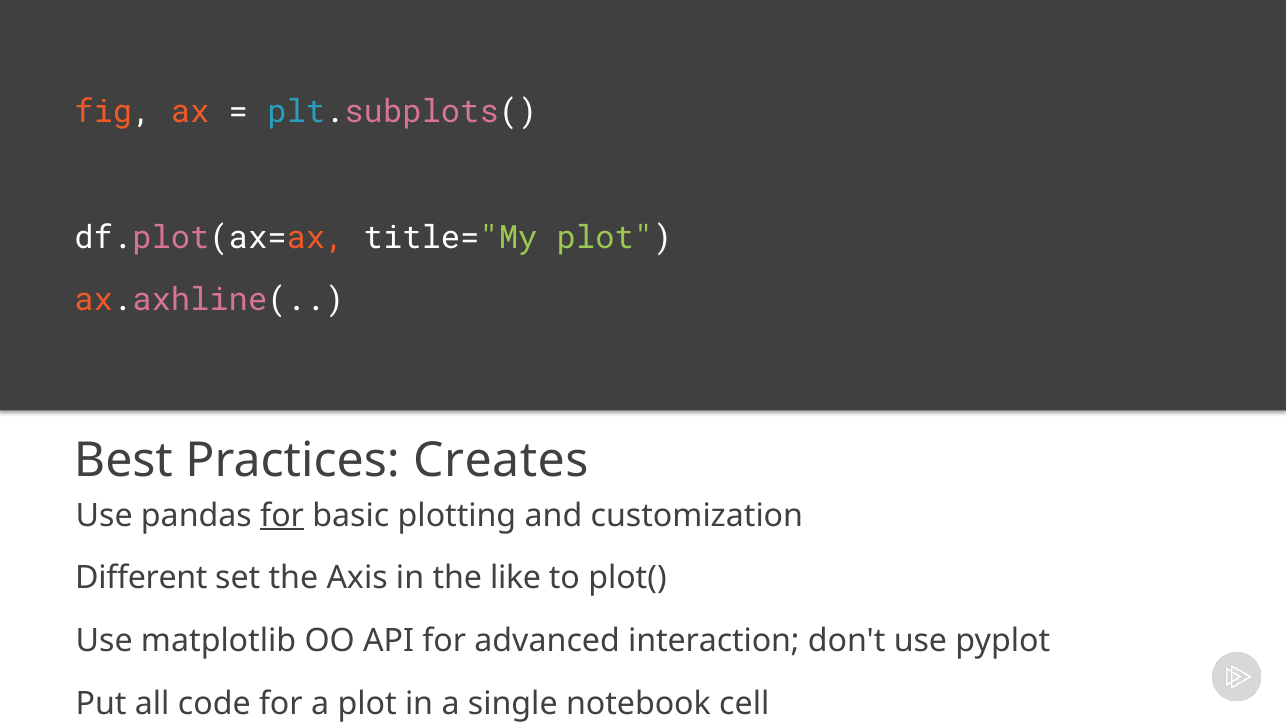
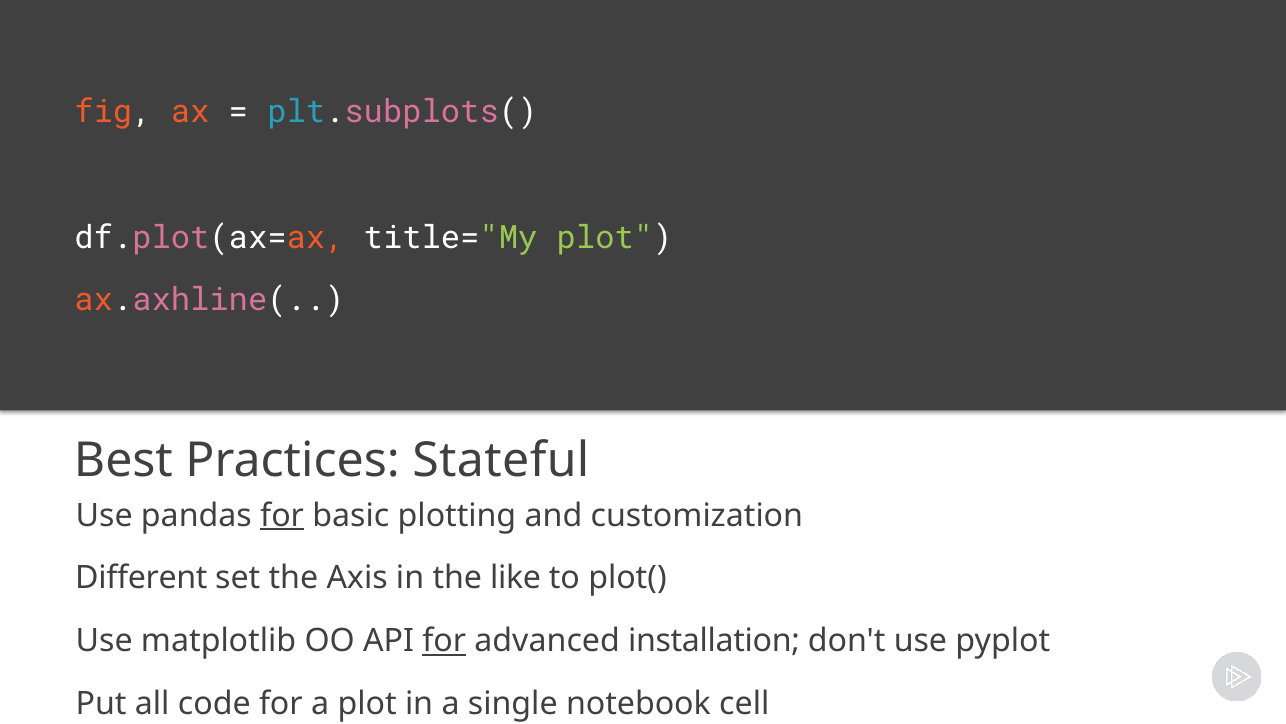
Creates: Creates -> Stateful (501, 460)
for underline: none -> present (444, 640)
interaction: interaction -> installation (714, 640)
